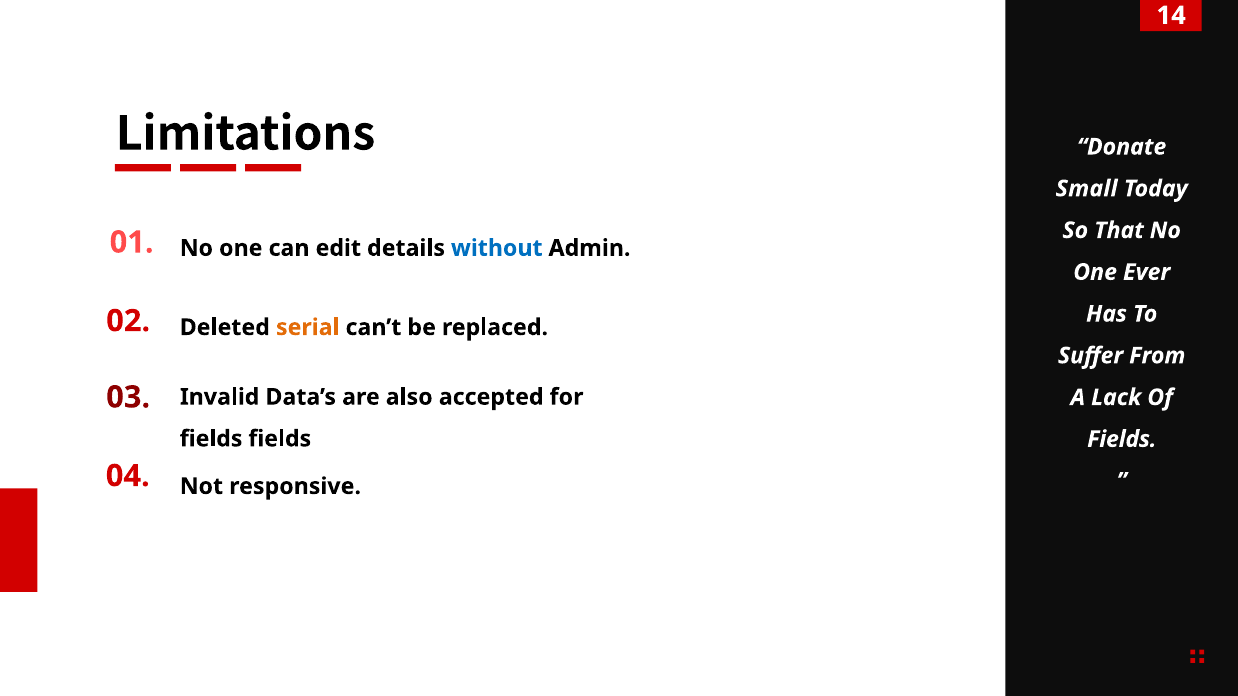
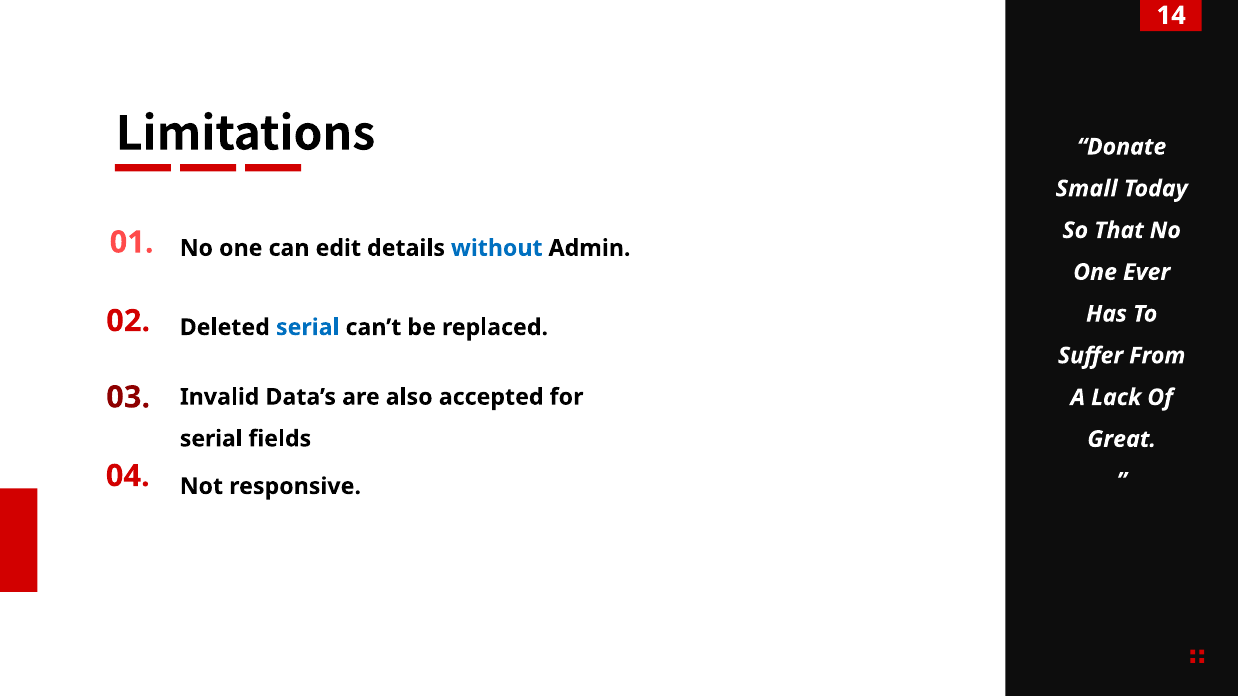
serial colour: orange -> blue (308, 328)
fields: fields -> serial (211, 439)
Fields: Fields -> Great (1122, 439)
